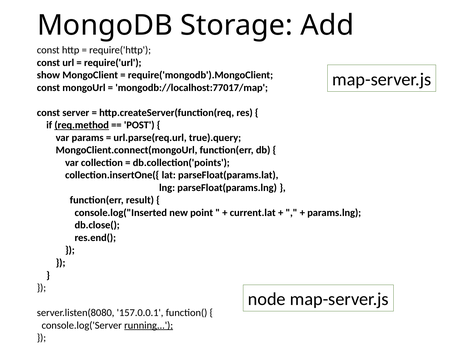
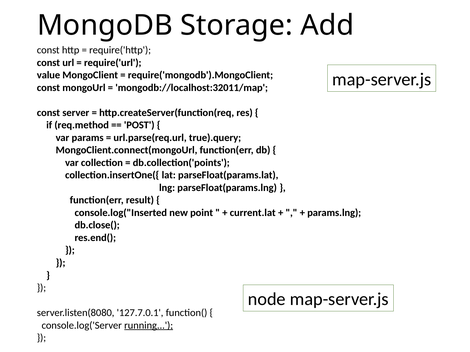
show: show -> value (49, 75)
mongodb://localhost:77017/map: mongodb://localhost:77017/map -> mongodb://localhost:32011/map (192, 88)
req.method underline: present -> none (82, 125)
157.0.0.1: 157.0.0.1 -> 127.7.0.1 (140, 313)
